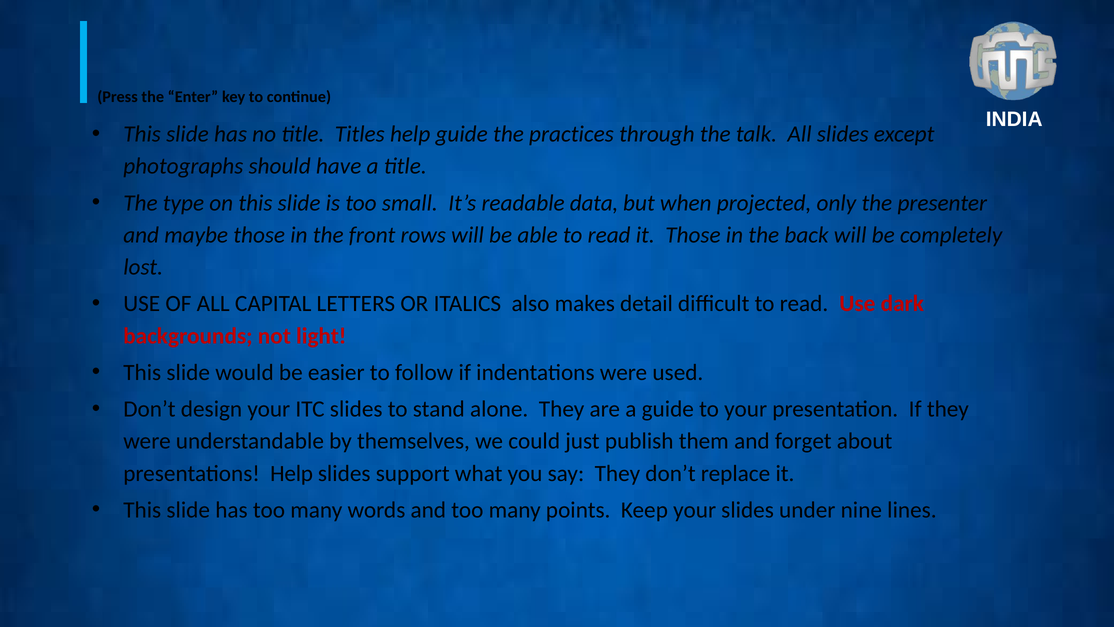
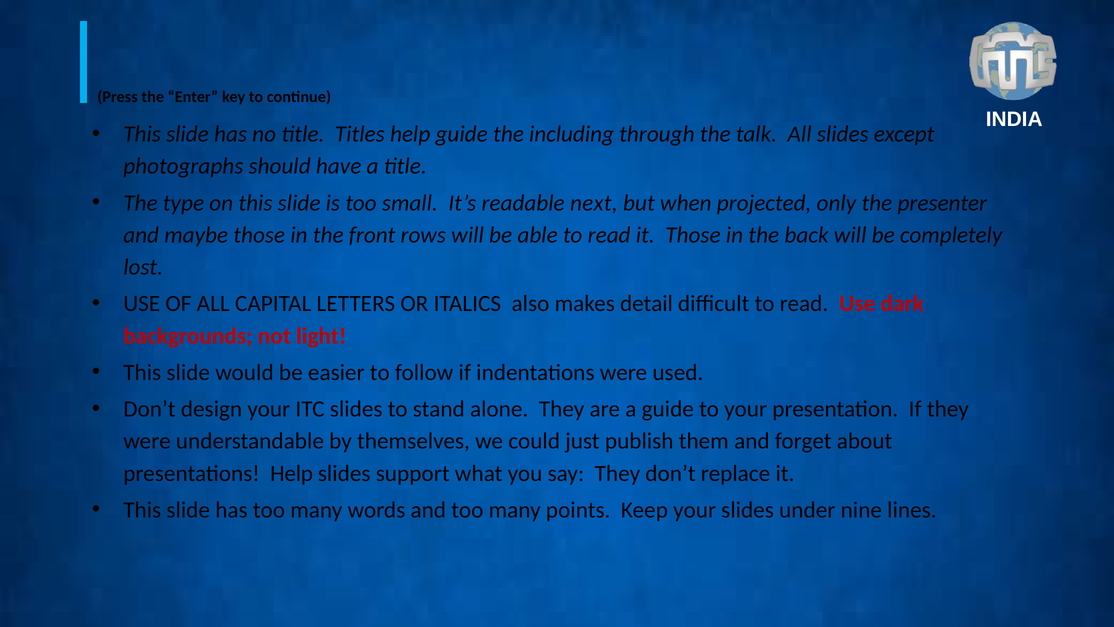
practices: practices -> including (572, 134)
data: data -> next (594, 203)
